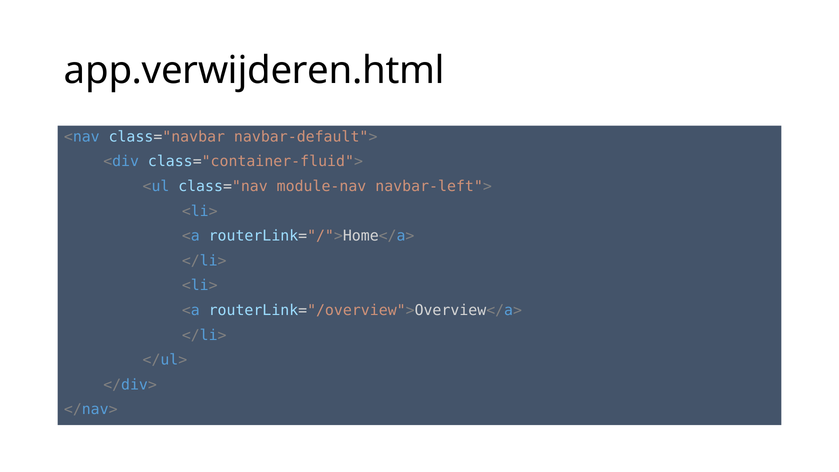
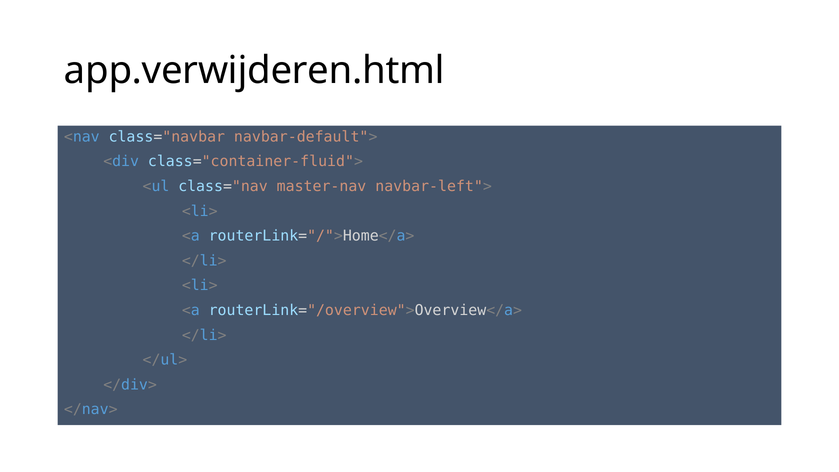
module-nav: module-nav -> master-nav (322, 186)
